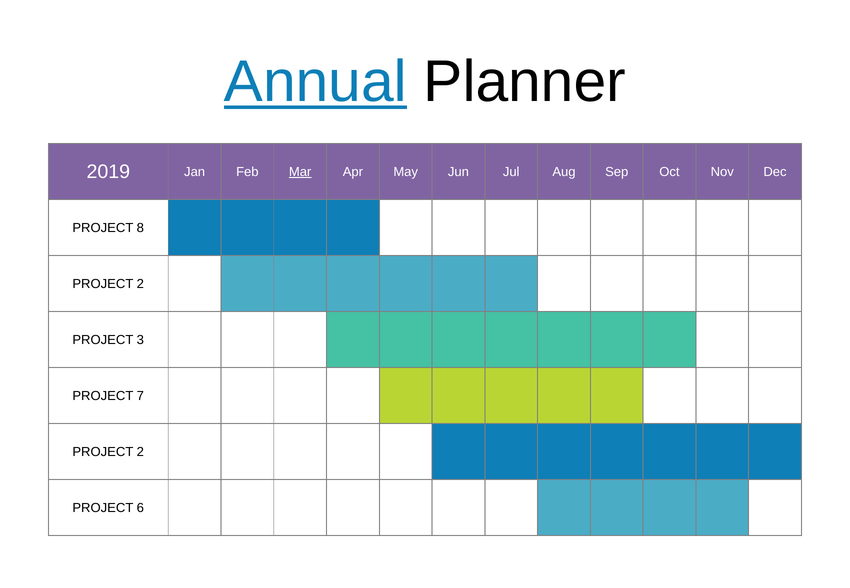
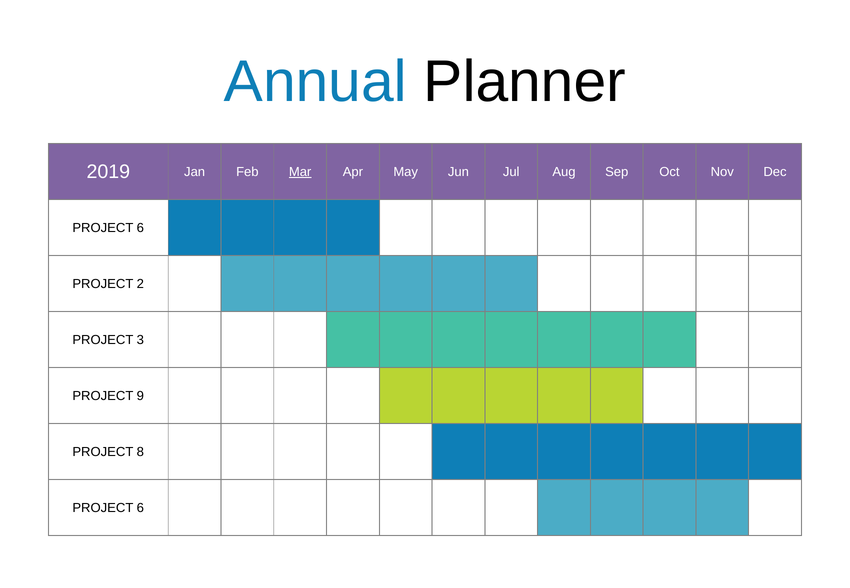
Annual underline: present -> none (315, 82)
8: 8 -> 6 (140, 228)
7: 7 -> 9 (140, 396)
2: 2 -> 8 (140, 452)
